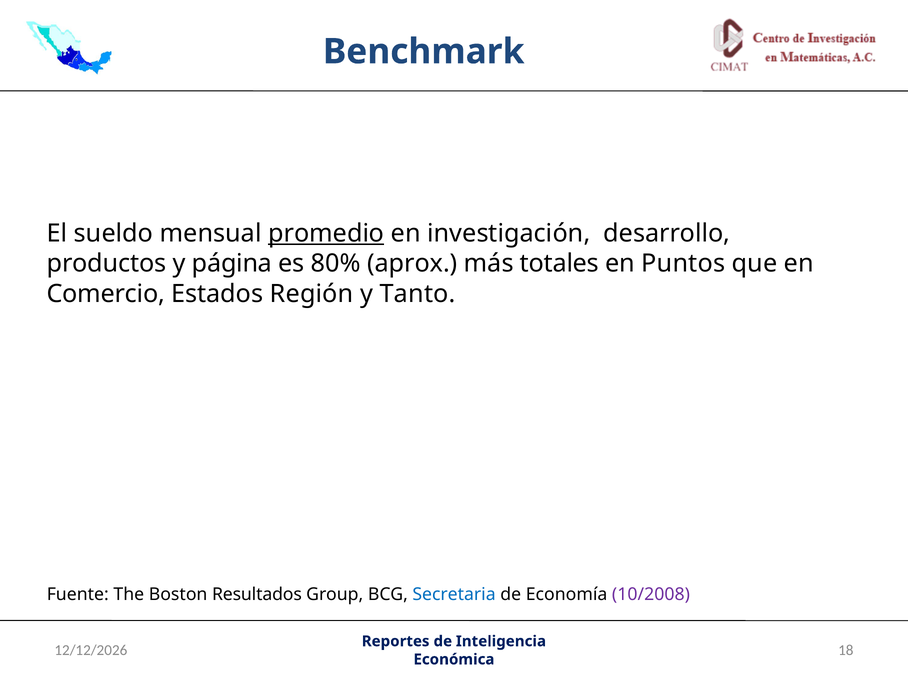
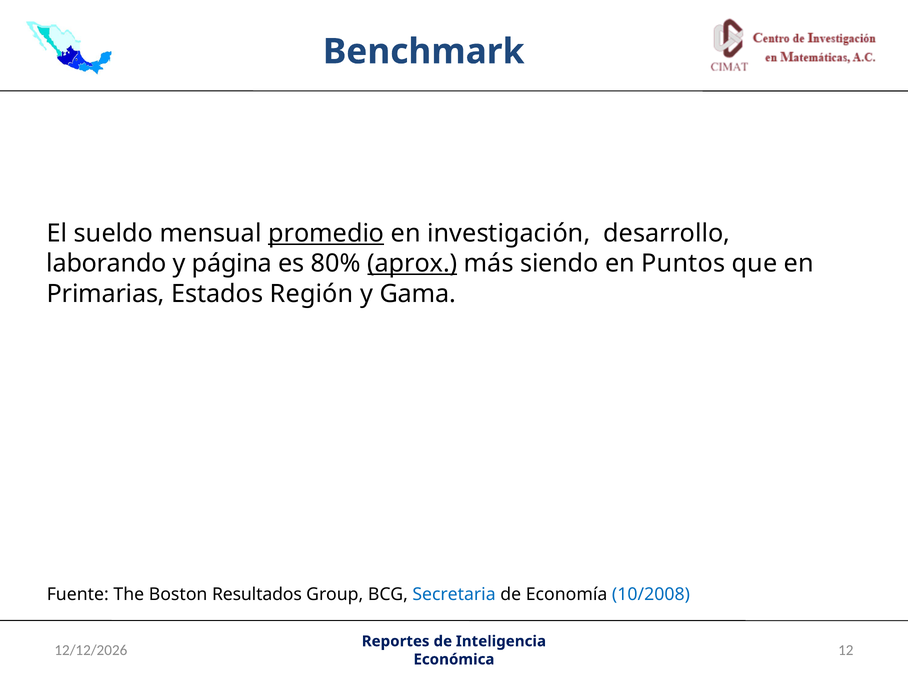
productos: productos -> laborando (107, 264)
aprox underline: none -> present (412, 264)
totales: totales -> siendo (559, 264)
Comercio: Comercio -> Primarias (106, 294)
Tanto: Tanto -> Gama (418, 294)
10/2008 colour: purple -> blue (651, 595)
18: 18 -> 12 (846, 650)
